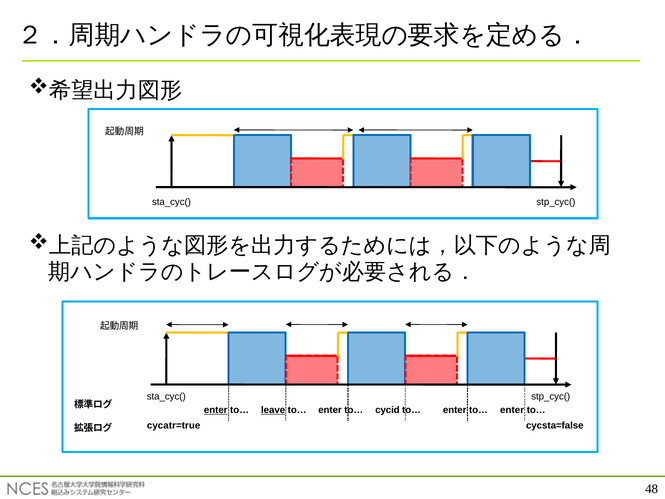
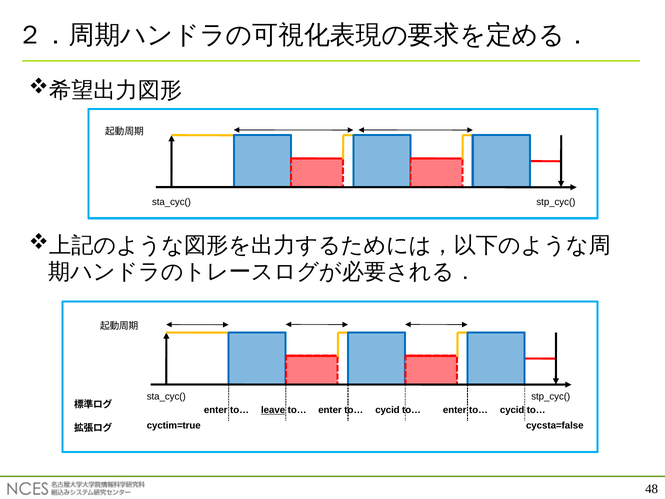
enter underline: present -> none (216, 410)
enter: enter -> cycid (512, 410)
cycatr=true: cycatr=true -> cyctim=true (174, 425)
